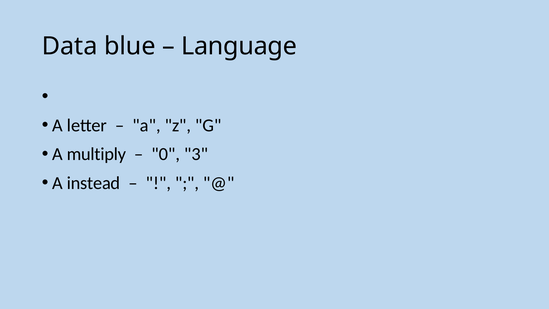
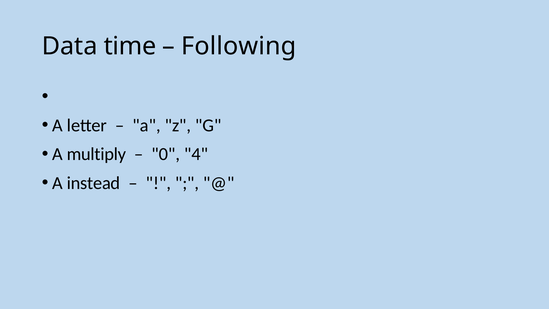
blue: blue -> time (130, 46)
Language: Language -> Following (239, 46)
3: 3 -> 4 (196, 154)
